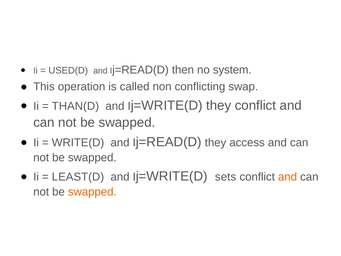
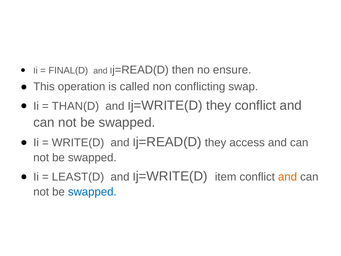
USED(D: USED(D -> FINAL(D (68, 70)
system: system -> ensure (232, 70)
sets: sets -> item (226, 177)
swapped colour: orange -> blue (92, 192)
